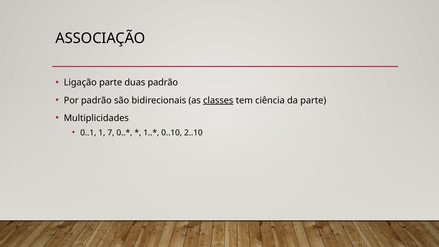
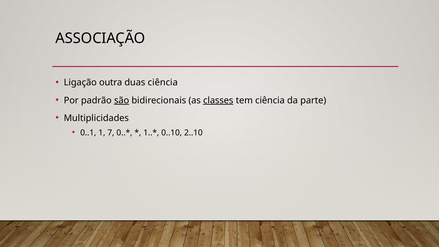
Ligação parte: parte -> outra (111, 83)
duas padrão: padrão -> ciência (163, 83)
são underline: none -> present (122, 100)
